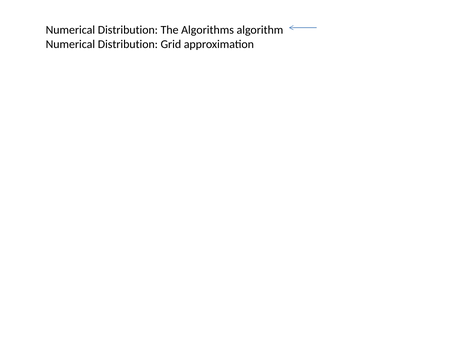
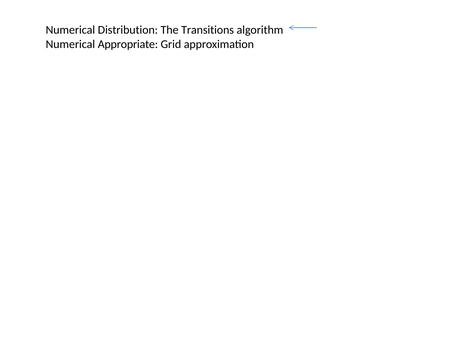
Algorithms: Algorithms -> Transitions (208, 30)
Distribution: Distribution -> Appropriate (128, 44)
